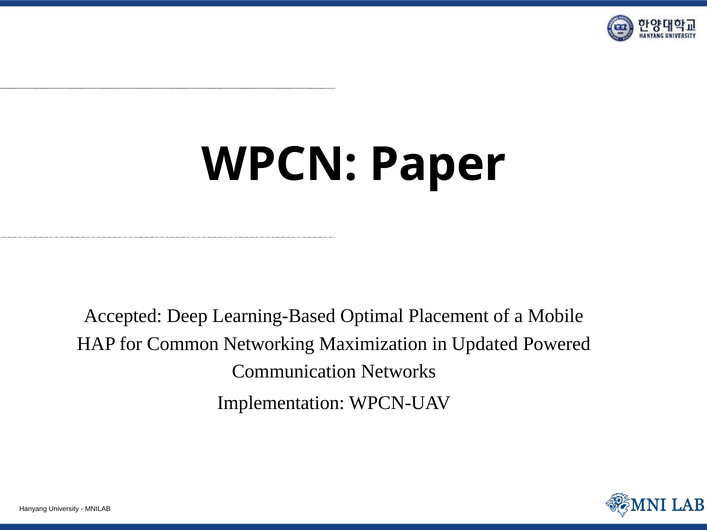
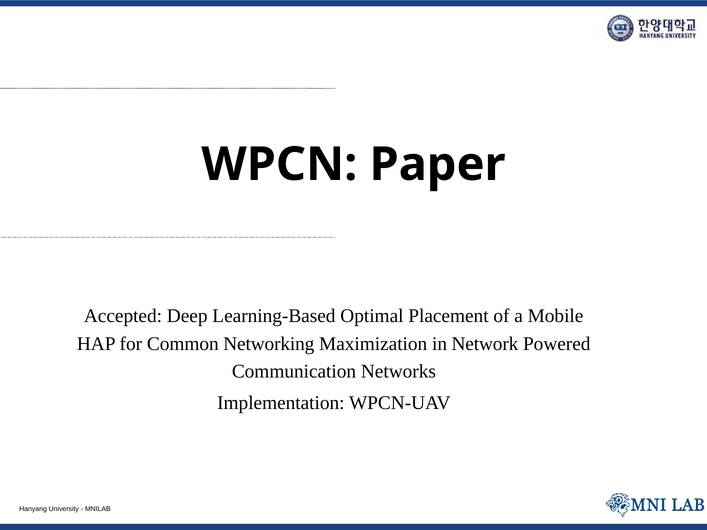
Updated: Updated -> Network (485, 344)
